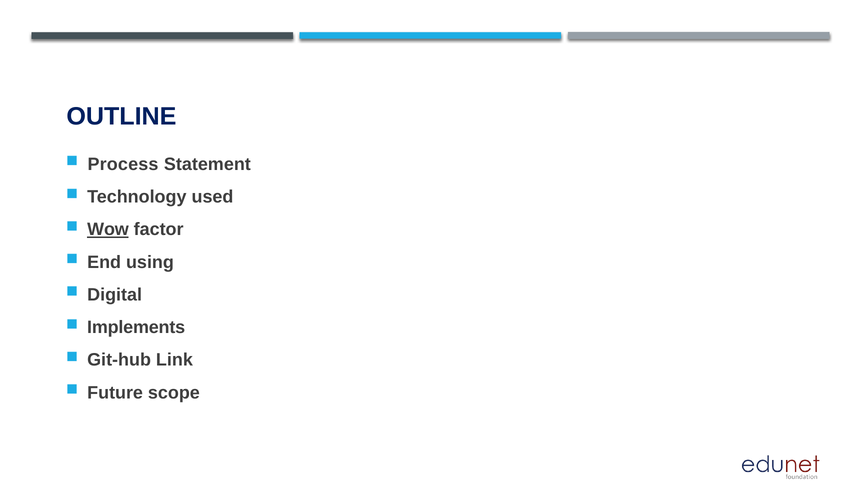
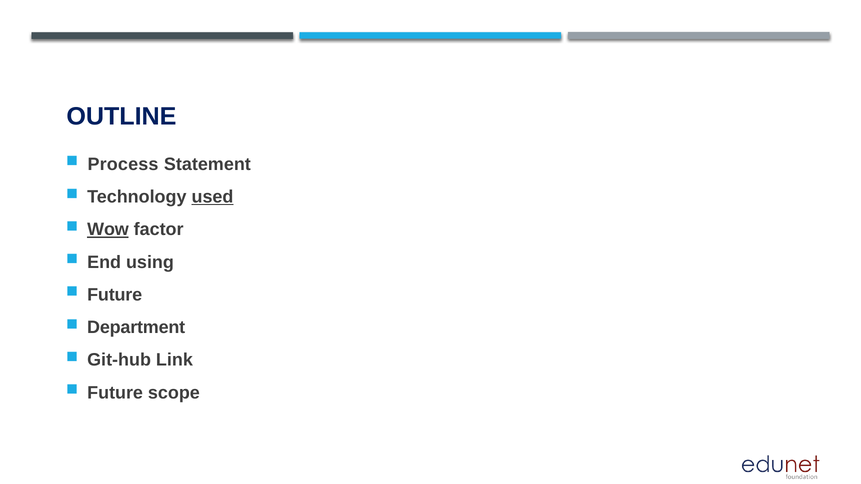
used underline: none -> present (212, 197)
Digital: Digital -> Future (115, 295)
Implements: Implements -> Department (136, 328)
